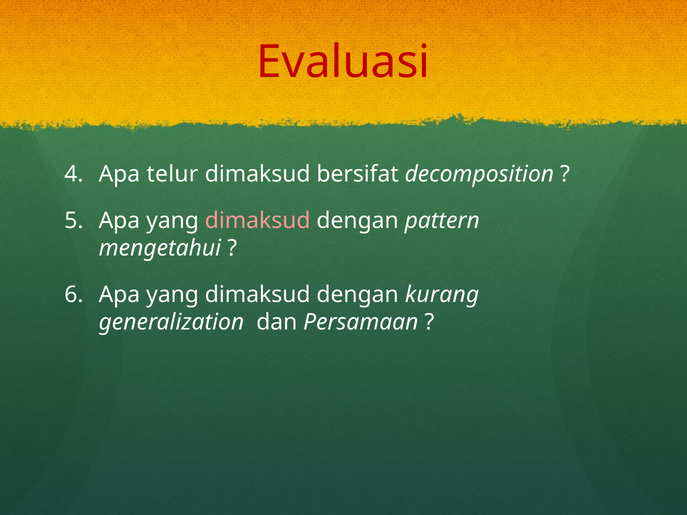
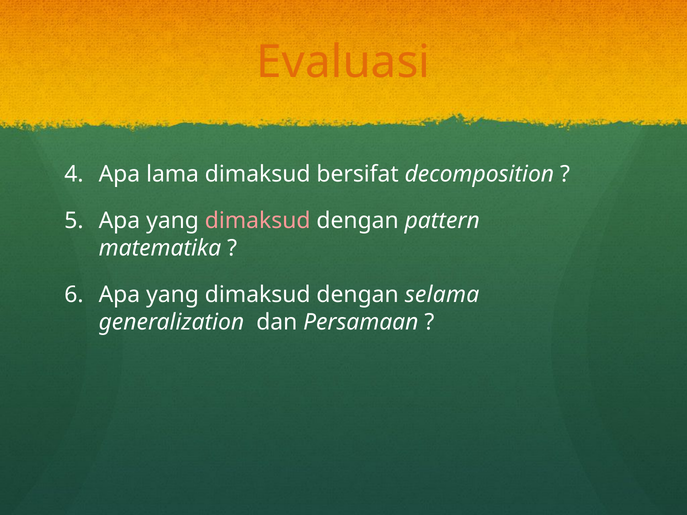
Evaluasi colour: red -> orange (343, 62)
telur: telur -> lama (173, 174)
mengetahui: mengetahui -> matematika (160, 248)
kurang: kurang -> selama (442, 295)
